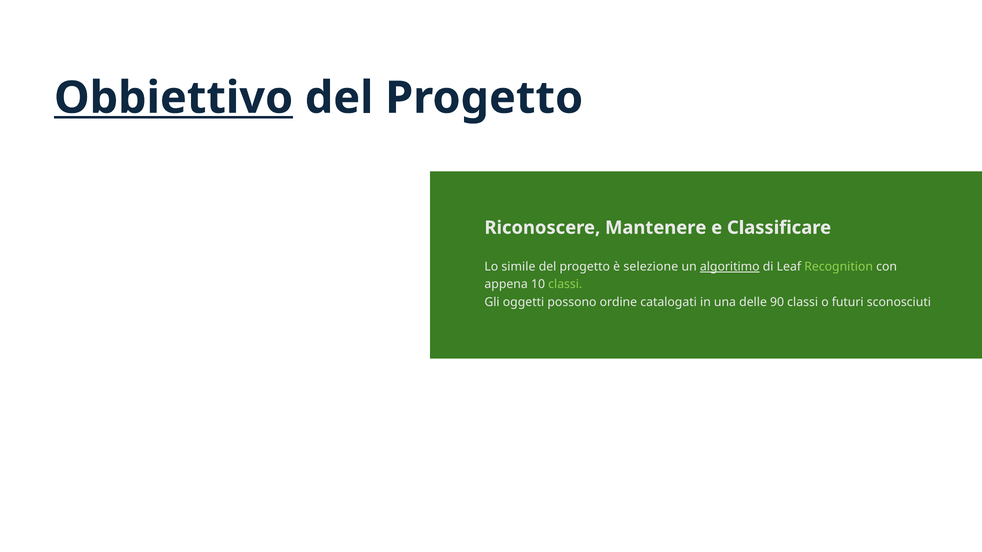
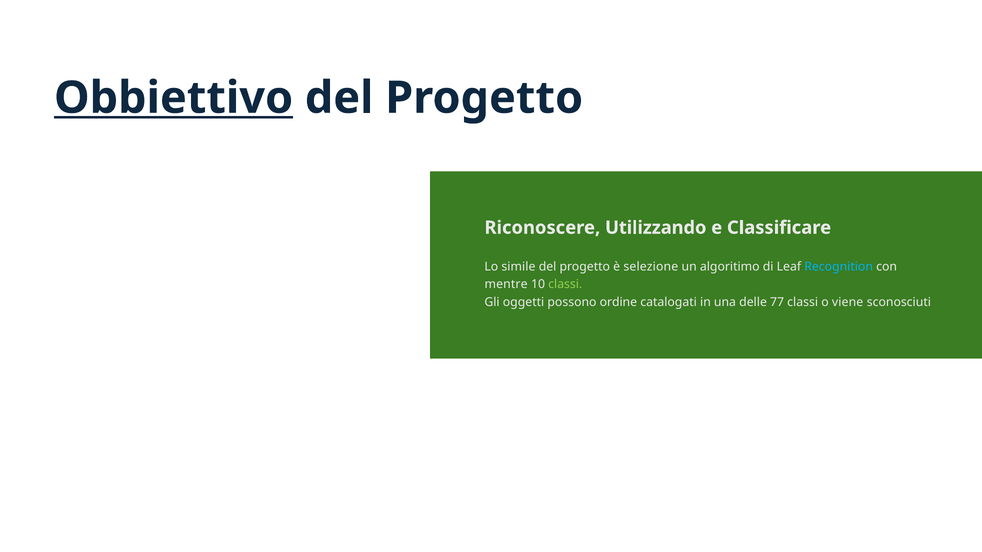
Mantenere: Mantenere -> Utilizzando (656, 228)
algoritimo underline: present -> none (730, 267)
Recognition colour: light green -> light blue (839, 267)
appena: appena -> mentre (506, 285)
90: 90 -> 77 (777, 302)
futuri: futuri -> viene (848, 302)
